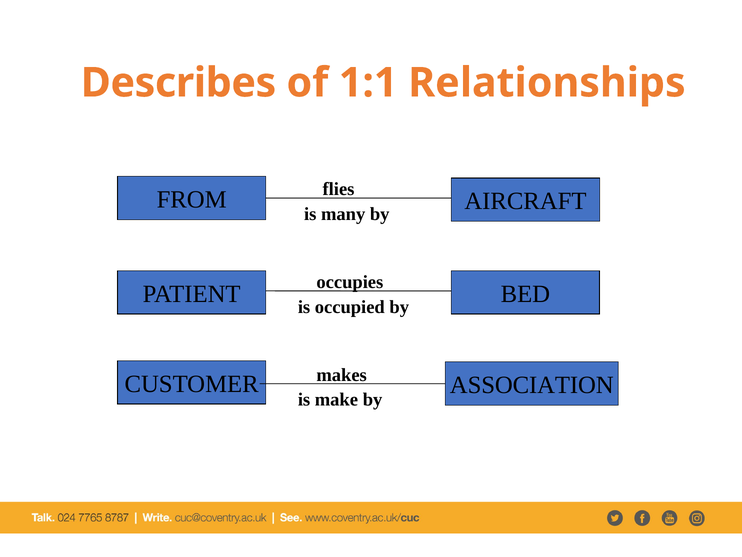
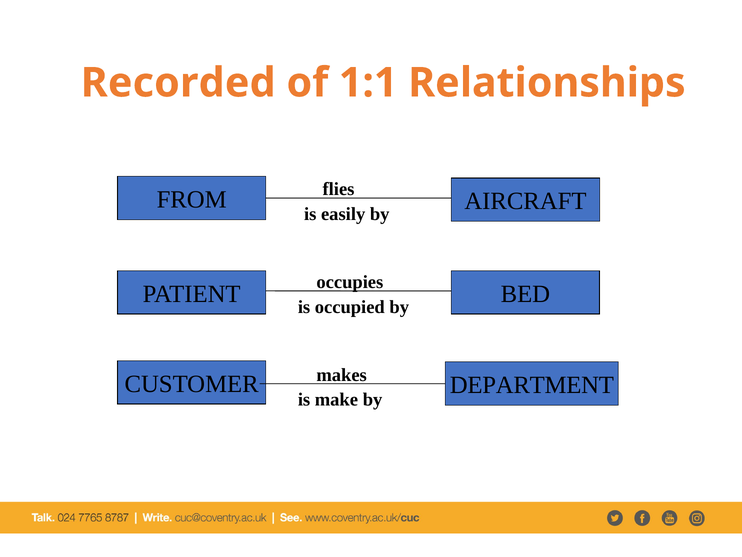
Describes: Describes -> Recorded (178, 83)
many: many -> easily (343, 214)
ASSOCIATION: ASSOCIATION -> DEPARTMENT (532, 385)
